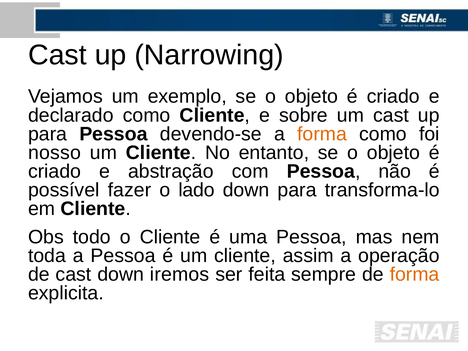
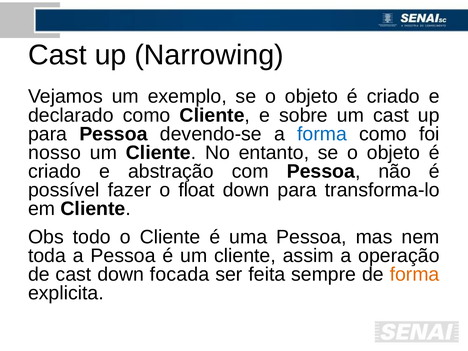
forma colour: orange -> blue (322, 134)
lado: lado -> float (197, 190)
iremos: iremos -> focada (180, 274)
